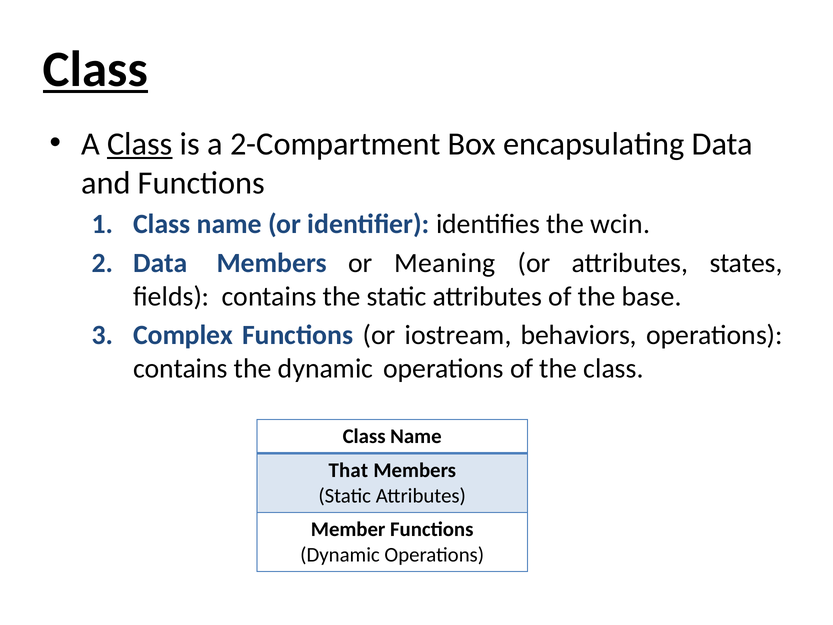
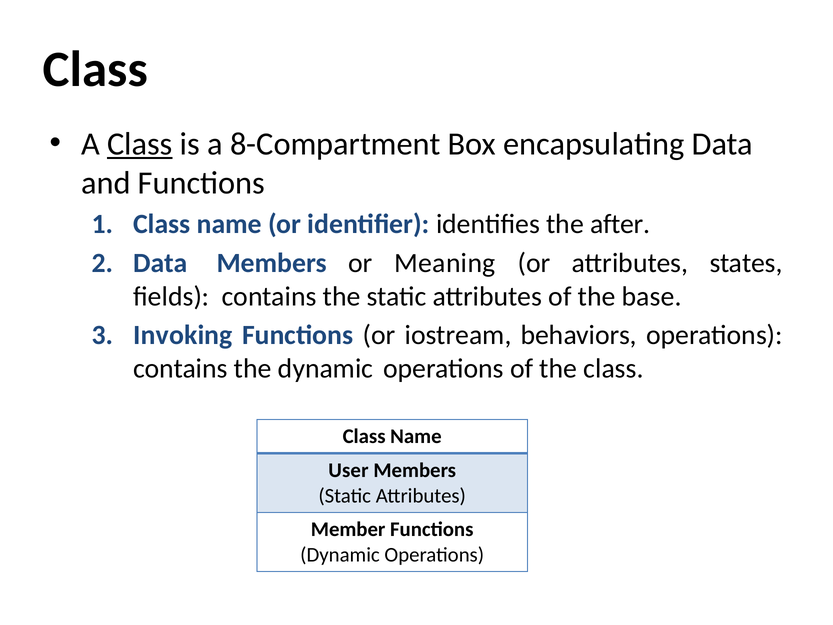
Class underline: present -> none (95, 70)
2-Compartment: 2-Compartment -> 8-Compartment (335, 144)
wcin: wcin -> after (620, 224)
Complex: Complex -> Invoking (183, 335)
That: That -> User (348, 470)
